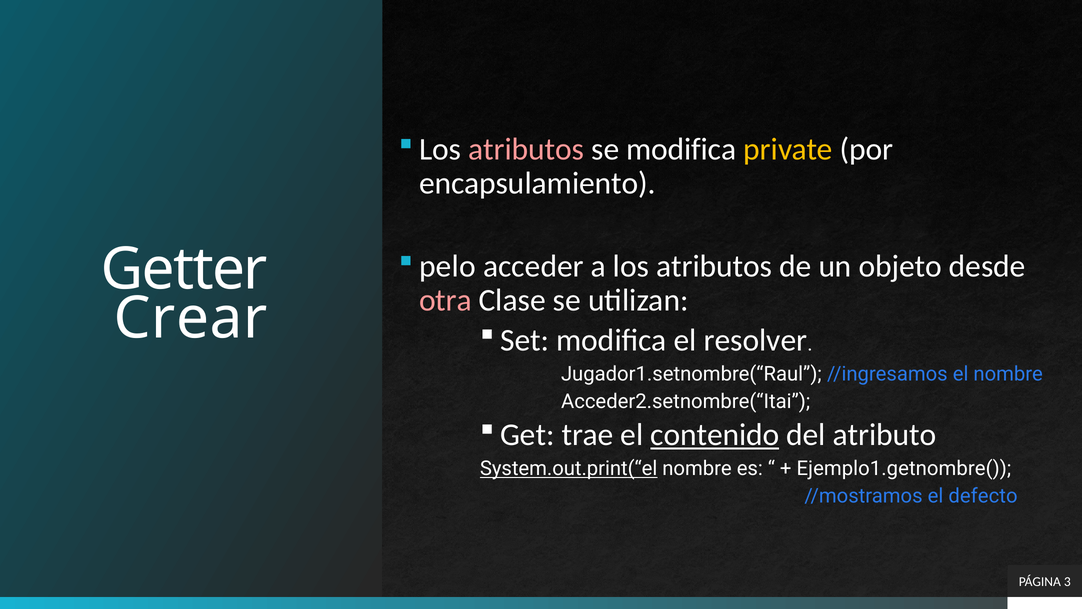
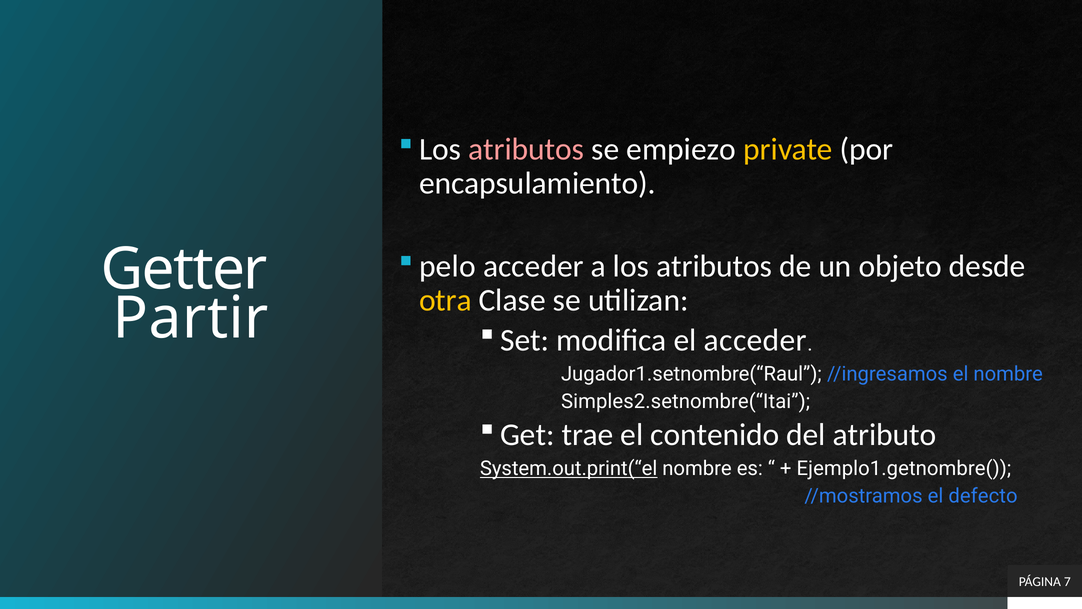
se modifica: modifica -> empiezo (681, 149)
otra colour: pink -> yellow (445, 300)
Crear: Crear -> Partir (191, 318)
el resolver: resolver -> acceder (755, 340)
Acceder2.setnombre(“Itai: Acceder2.setnombre(“Itai -> Simples2.setnombre(“Itai (686, 401)
contenido underline: present -> none (715, 435)
3: 3 -> 7 (1067, 581)
